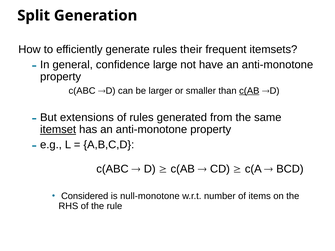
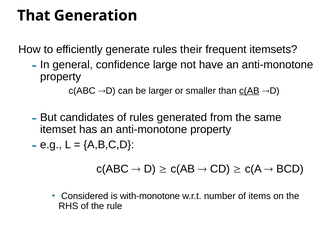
Split: Split -> That (34, 16)
extensions: extensions -> candidates (87, 118)
itemset underline: present -> none (58, 130)
null-monotone: null-monotone -> with-monotone (150, 196)
